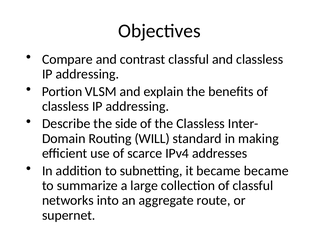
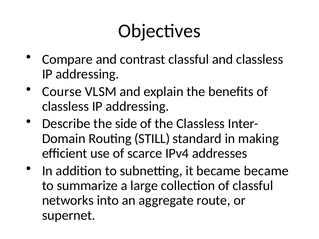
Portion: Portion -> Course (62, 92)
WILL: WILL -> STILL (152, 139)
